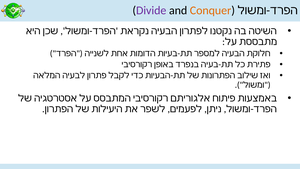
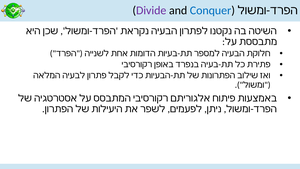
Conquer colour: orange -> blue (211, 10)
